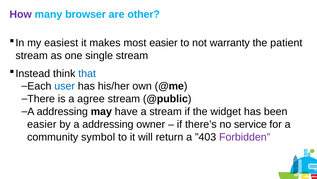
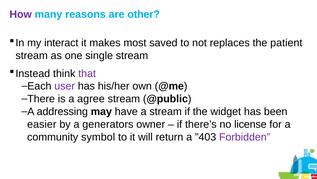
browser: browser -> reasons (85, 14)
easiest: easiest -> interact (61, 43)
most easier: easier -> saved (163, 43)
warranty: warranty -> replaces (230, 43)
that colour: blue -> purple (87, 73)
user colour: blue -> purple (65, 86)
by a addressing: addressing -> generators (108, 124)
service: service -> license (250, 124)
